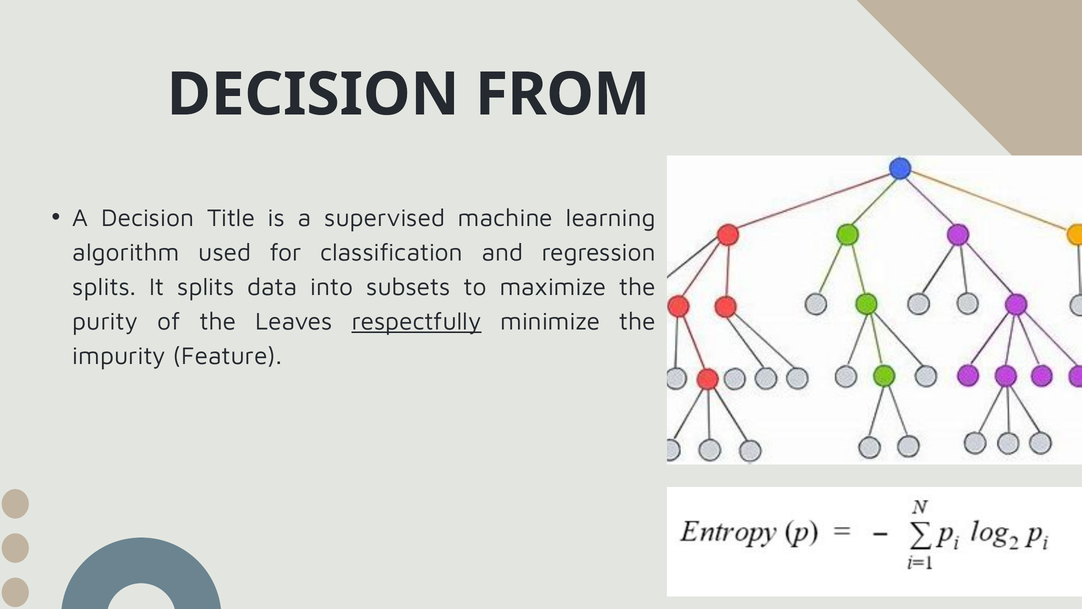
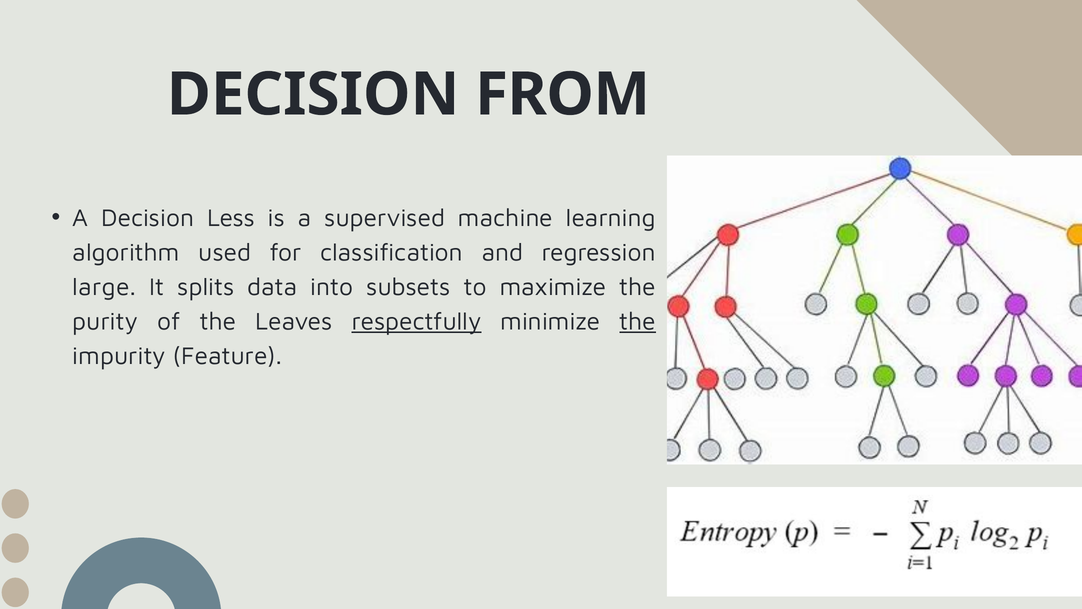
Title: Title -> Less (231, 218)
splits: splits -> large (104, 287)
the underline: none -> present (638, 321)
